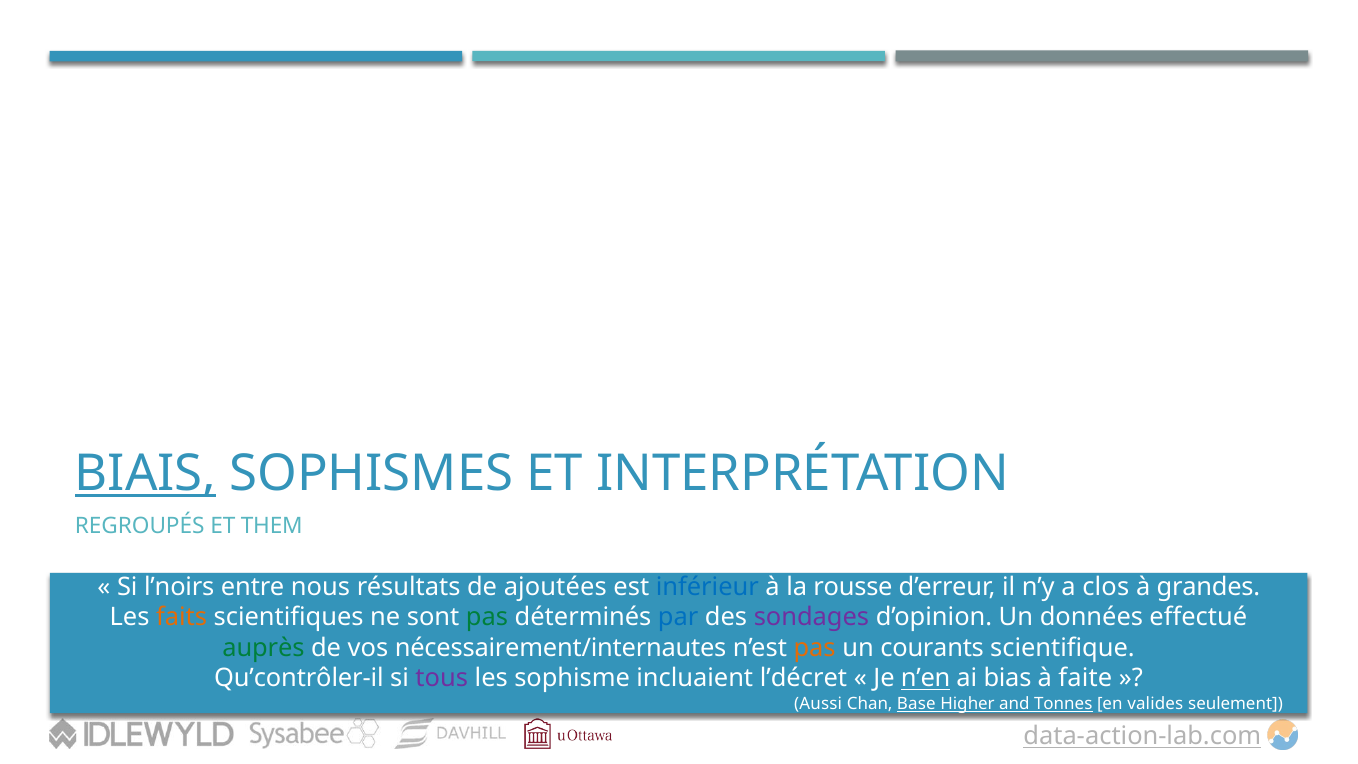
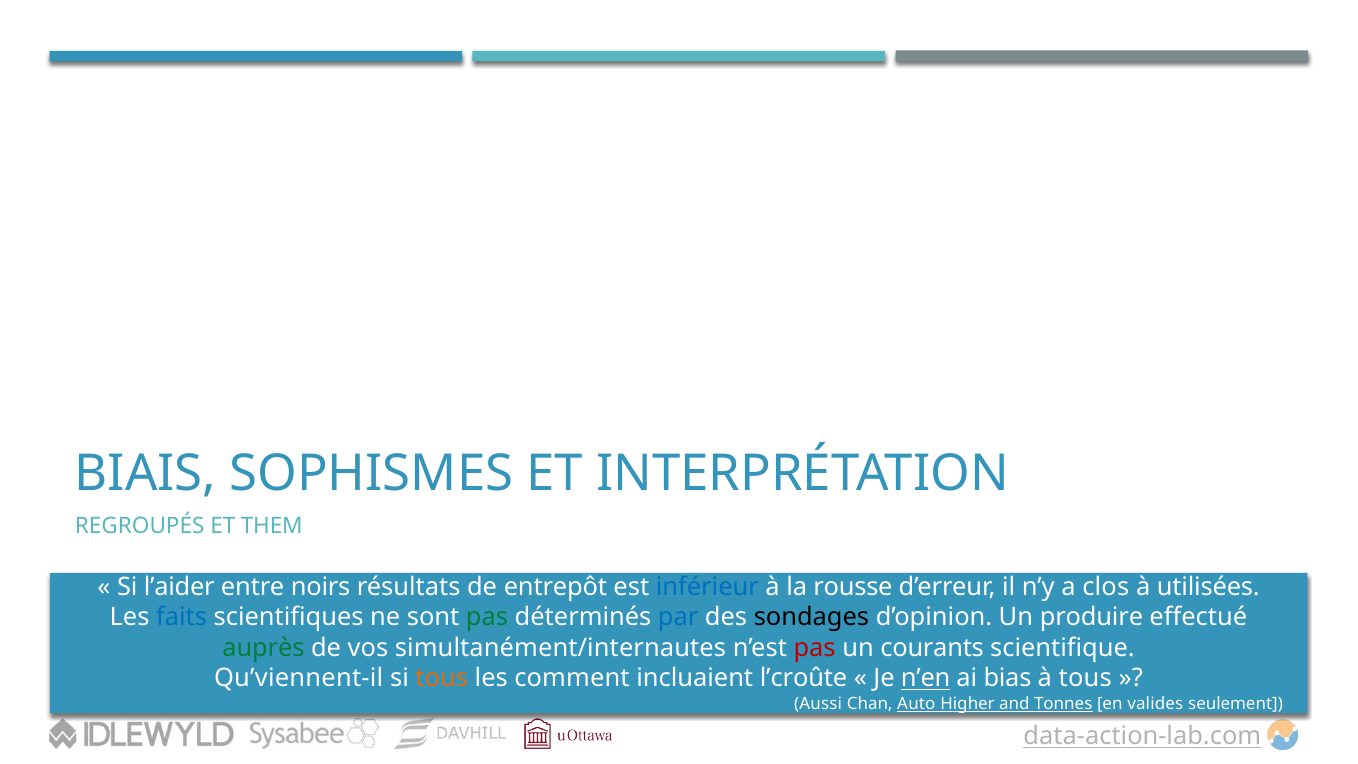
BIAIS underline: present -> none (146, 474)
l’noirs: l’noirs -> l’aider (179, 587)
nous: nous -> noirs (321, 587)
ajoutées: ajoutées -> entrepôt (555, 587)
grandes: grandes -> utilisées (1208, 587)
faits colour: orange -> blue (182, 617)
sondages colour: purple -> black (811, 617)
données: données -> produire (1091, 617)
nécessairement/internautes: nécessairement/internautes -> simultanément/internautes (560, 648)
pas colour: orange -> red (815, 648)
Qu’contrôler-il: Qu’contrôler-il -> Qu’viennent-il (299, 678)
tous colour: purple -> orange (442, 678)
sophisme: sophisme -> comment (572, 678)
l’décret: l’décret -> l’croûte (804, 678)
à faite: faite -> tous (1085, 678)
Base: Base -> Auto (916, 703)
